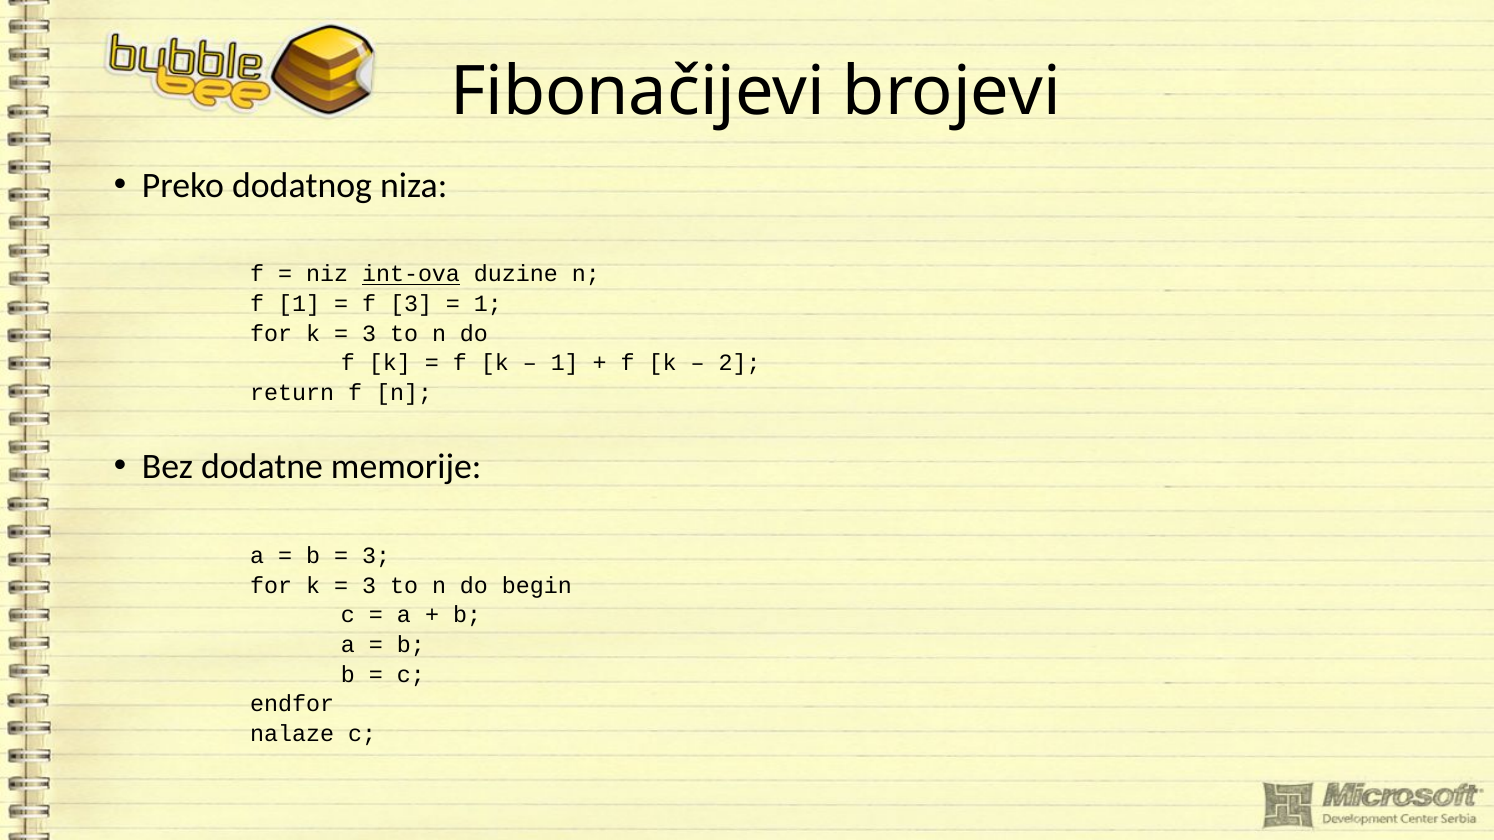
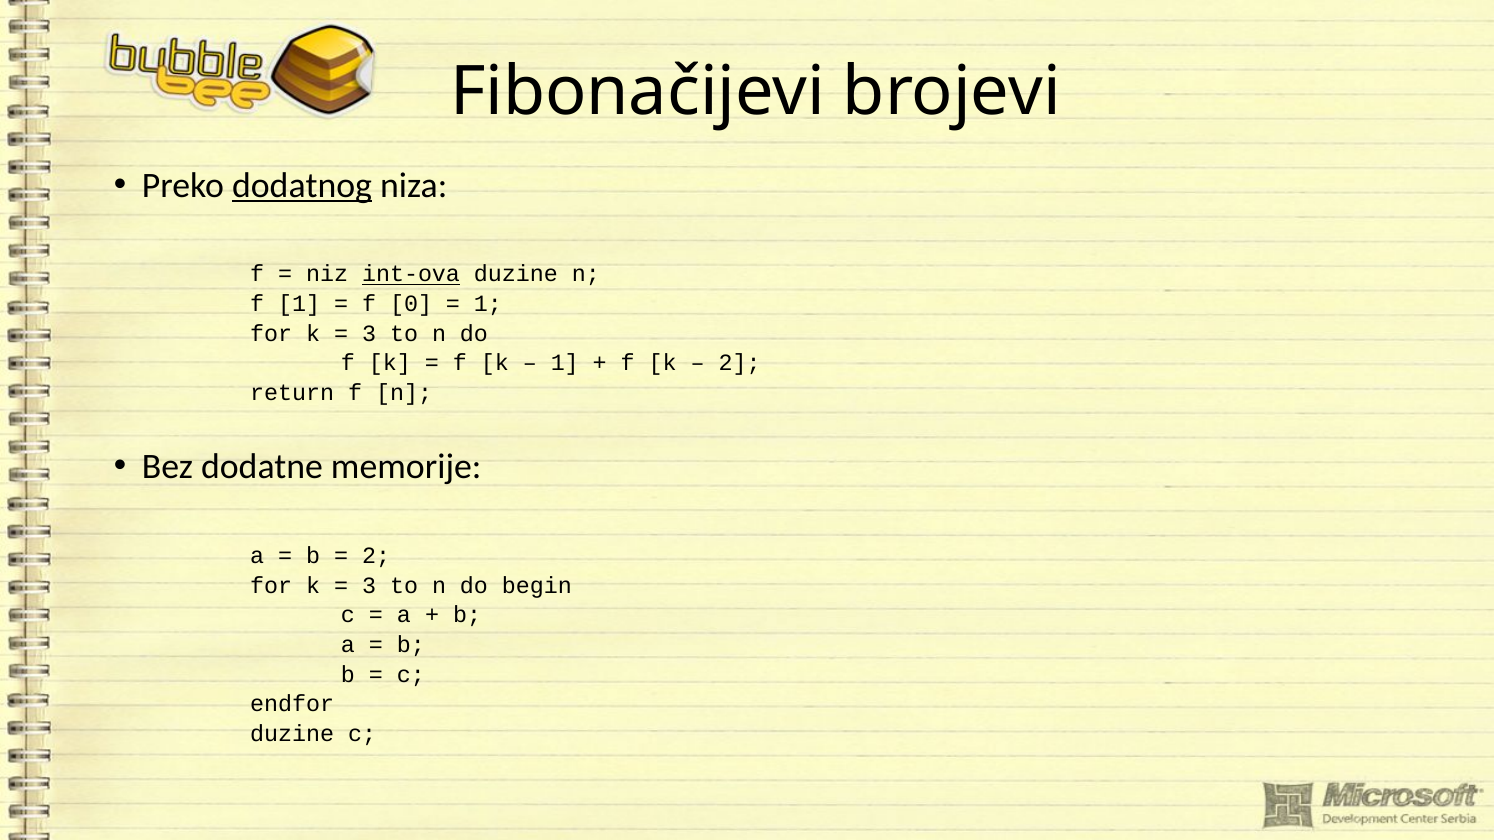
dodatnog underline: none -> present (302, 186)
f 3: 3 -> 0 (411, 304)
3: 3 -> 2 (376, 556)
nalaze: nalaze -> duzine (292, 734)
